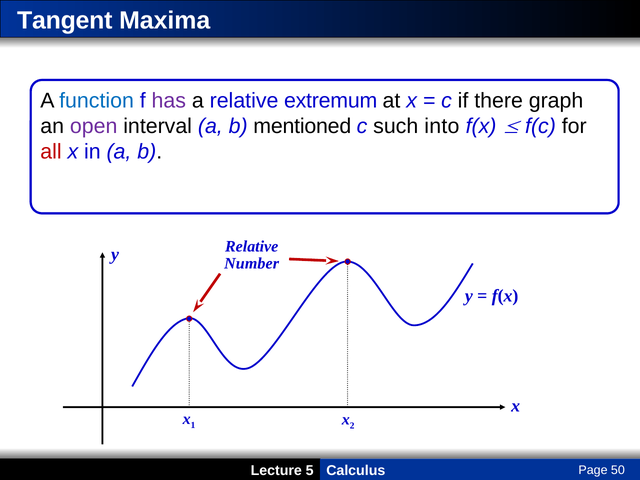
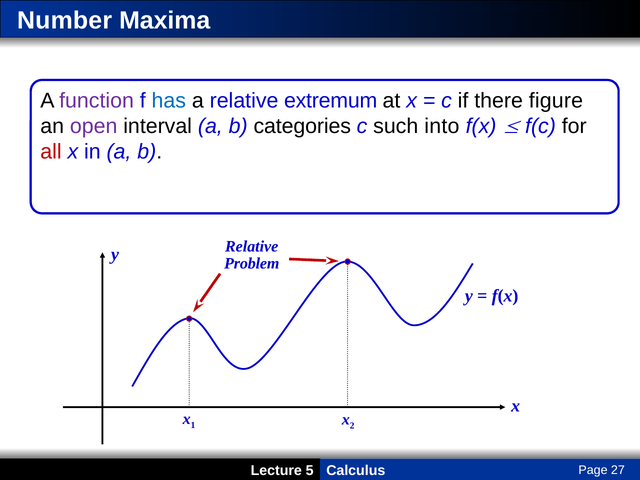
Tangent: Tangent -> Number (65, 20)
function colour: blue -> purple (97, 101)
has colour: purple -> blue (169, 101)
graph: graph -> figure (556, 101)
mentioned: mentioned -> categories (302, 126)
Number: Number -> Problem (252, 264)
50: 50 -> 27 (618, 470)
